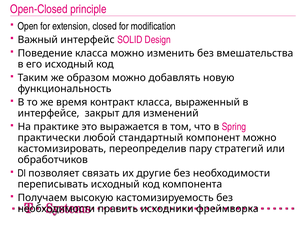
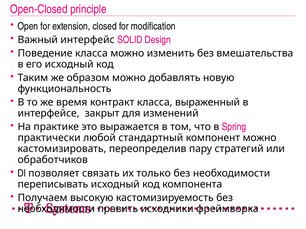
другие: другие -> только (154, 174)
